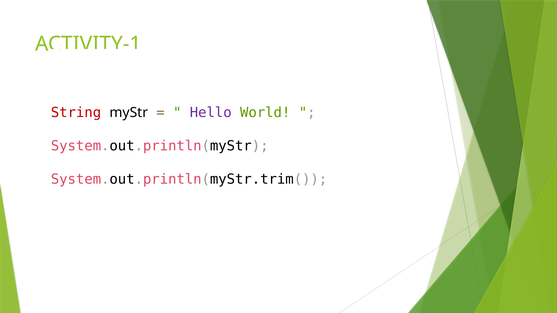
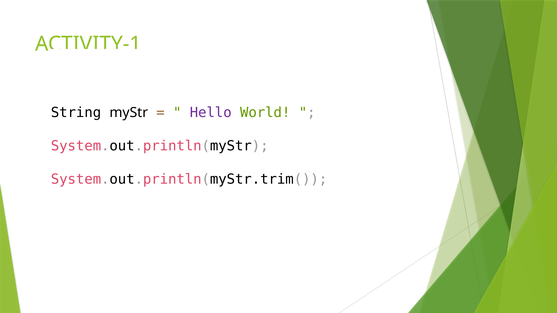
String colour: red -> black (76, 113)
